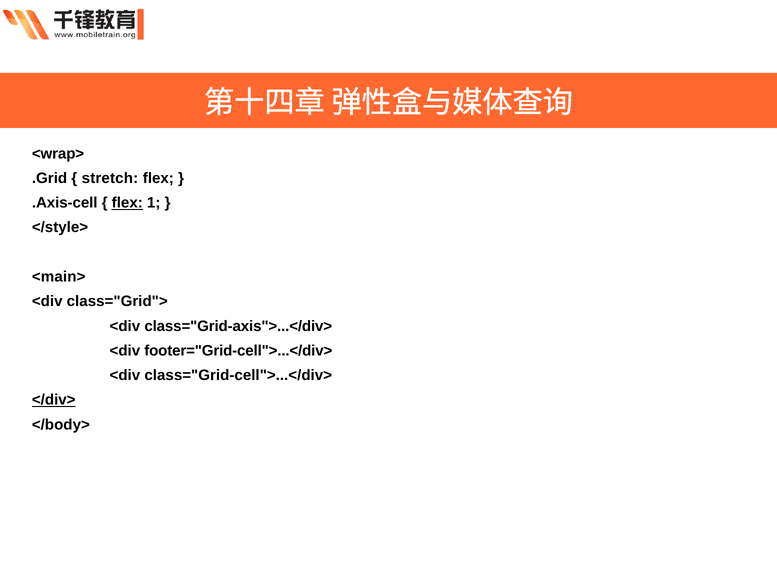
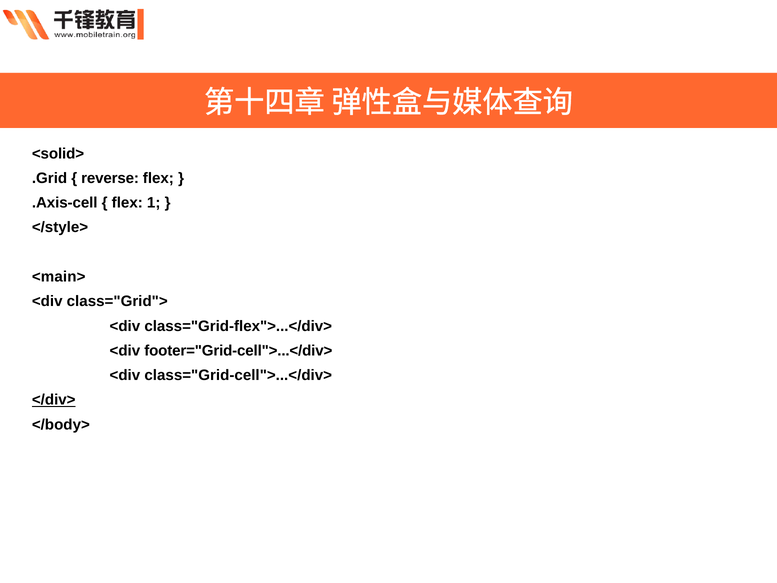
<wrap>: <wrap> -> <solid> (58, 154)
stretch: stretch -> reverse (110, 178)
flex underline: present -> none (127, 203)
class="Grid-axis">...</div>: class="Grid-axis">...</div> -> class="Grid-flex">...</div> (238, 326)
